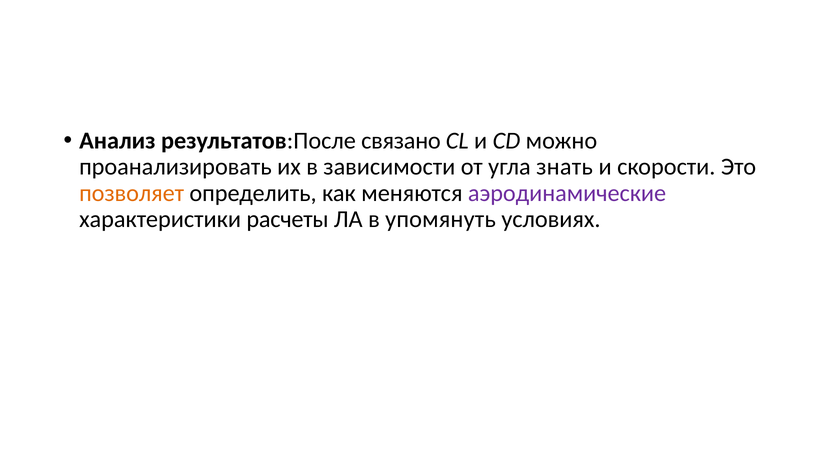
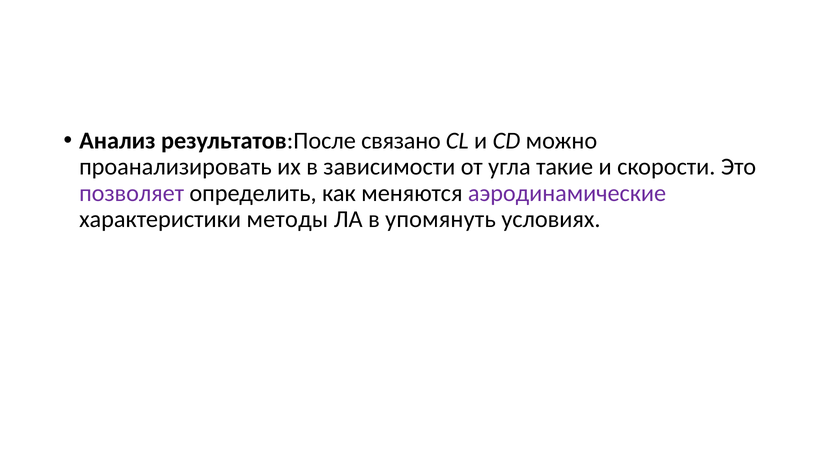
знать: знать -> такие (565, 167)
позволяет colour: orange -> purple (132, 193)
расчеты: расчеты -> методы (287, 220)
